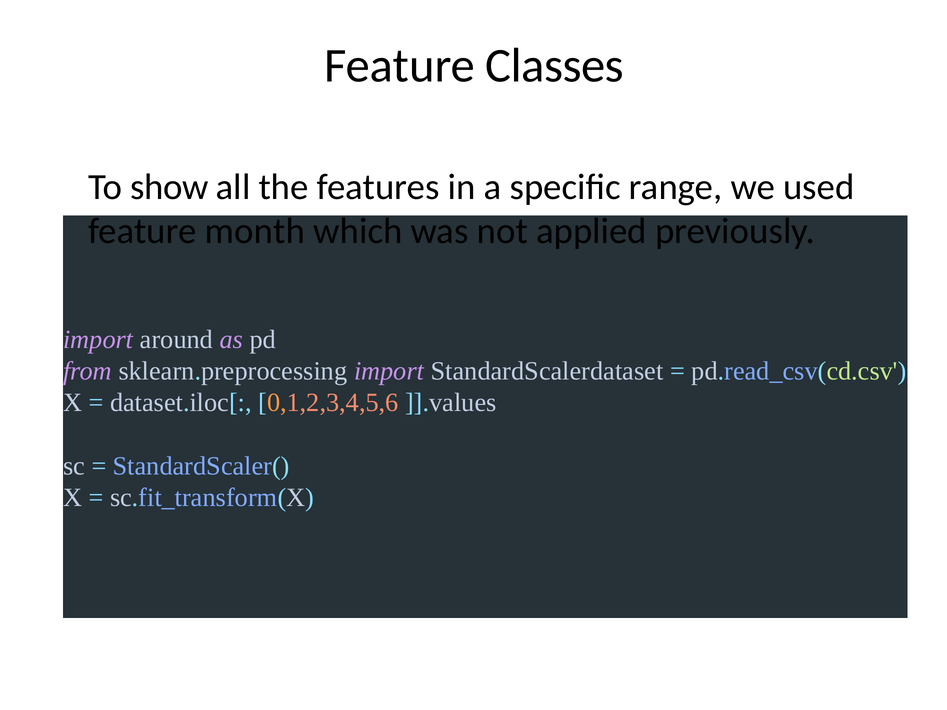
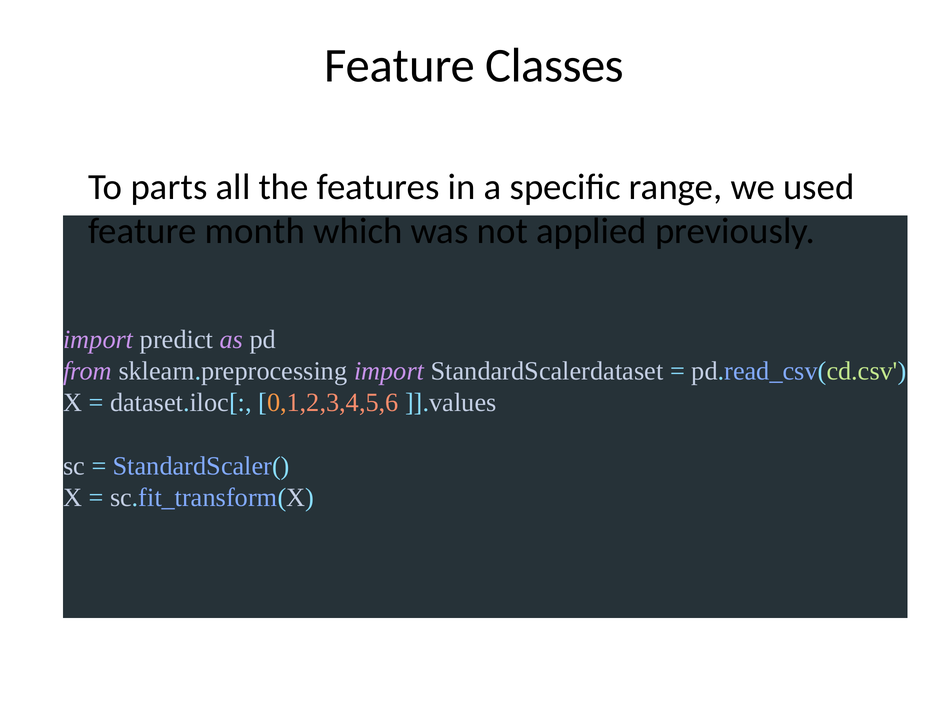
show: show -> parts (169, 187)
around: around -> predict (177, 340)
